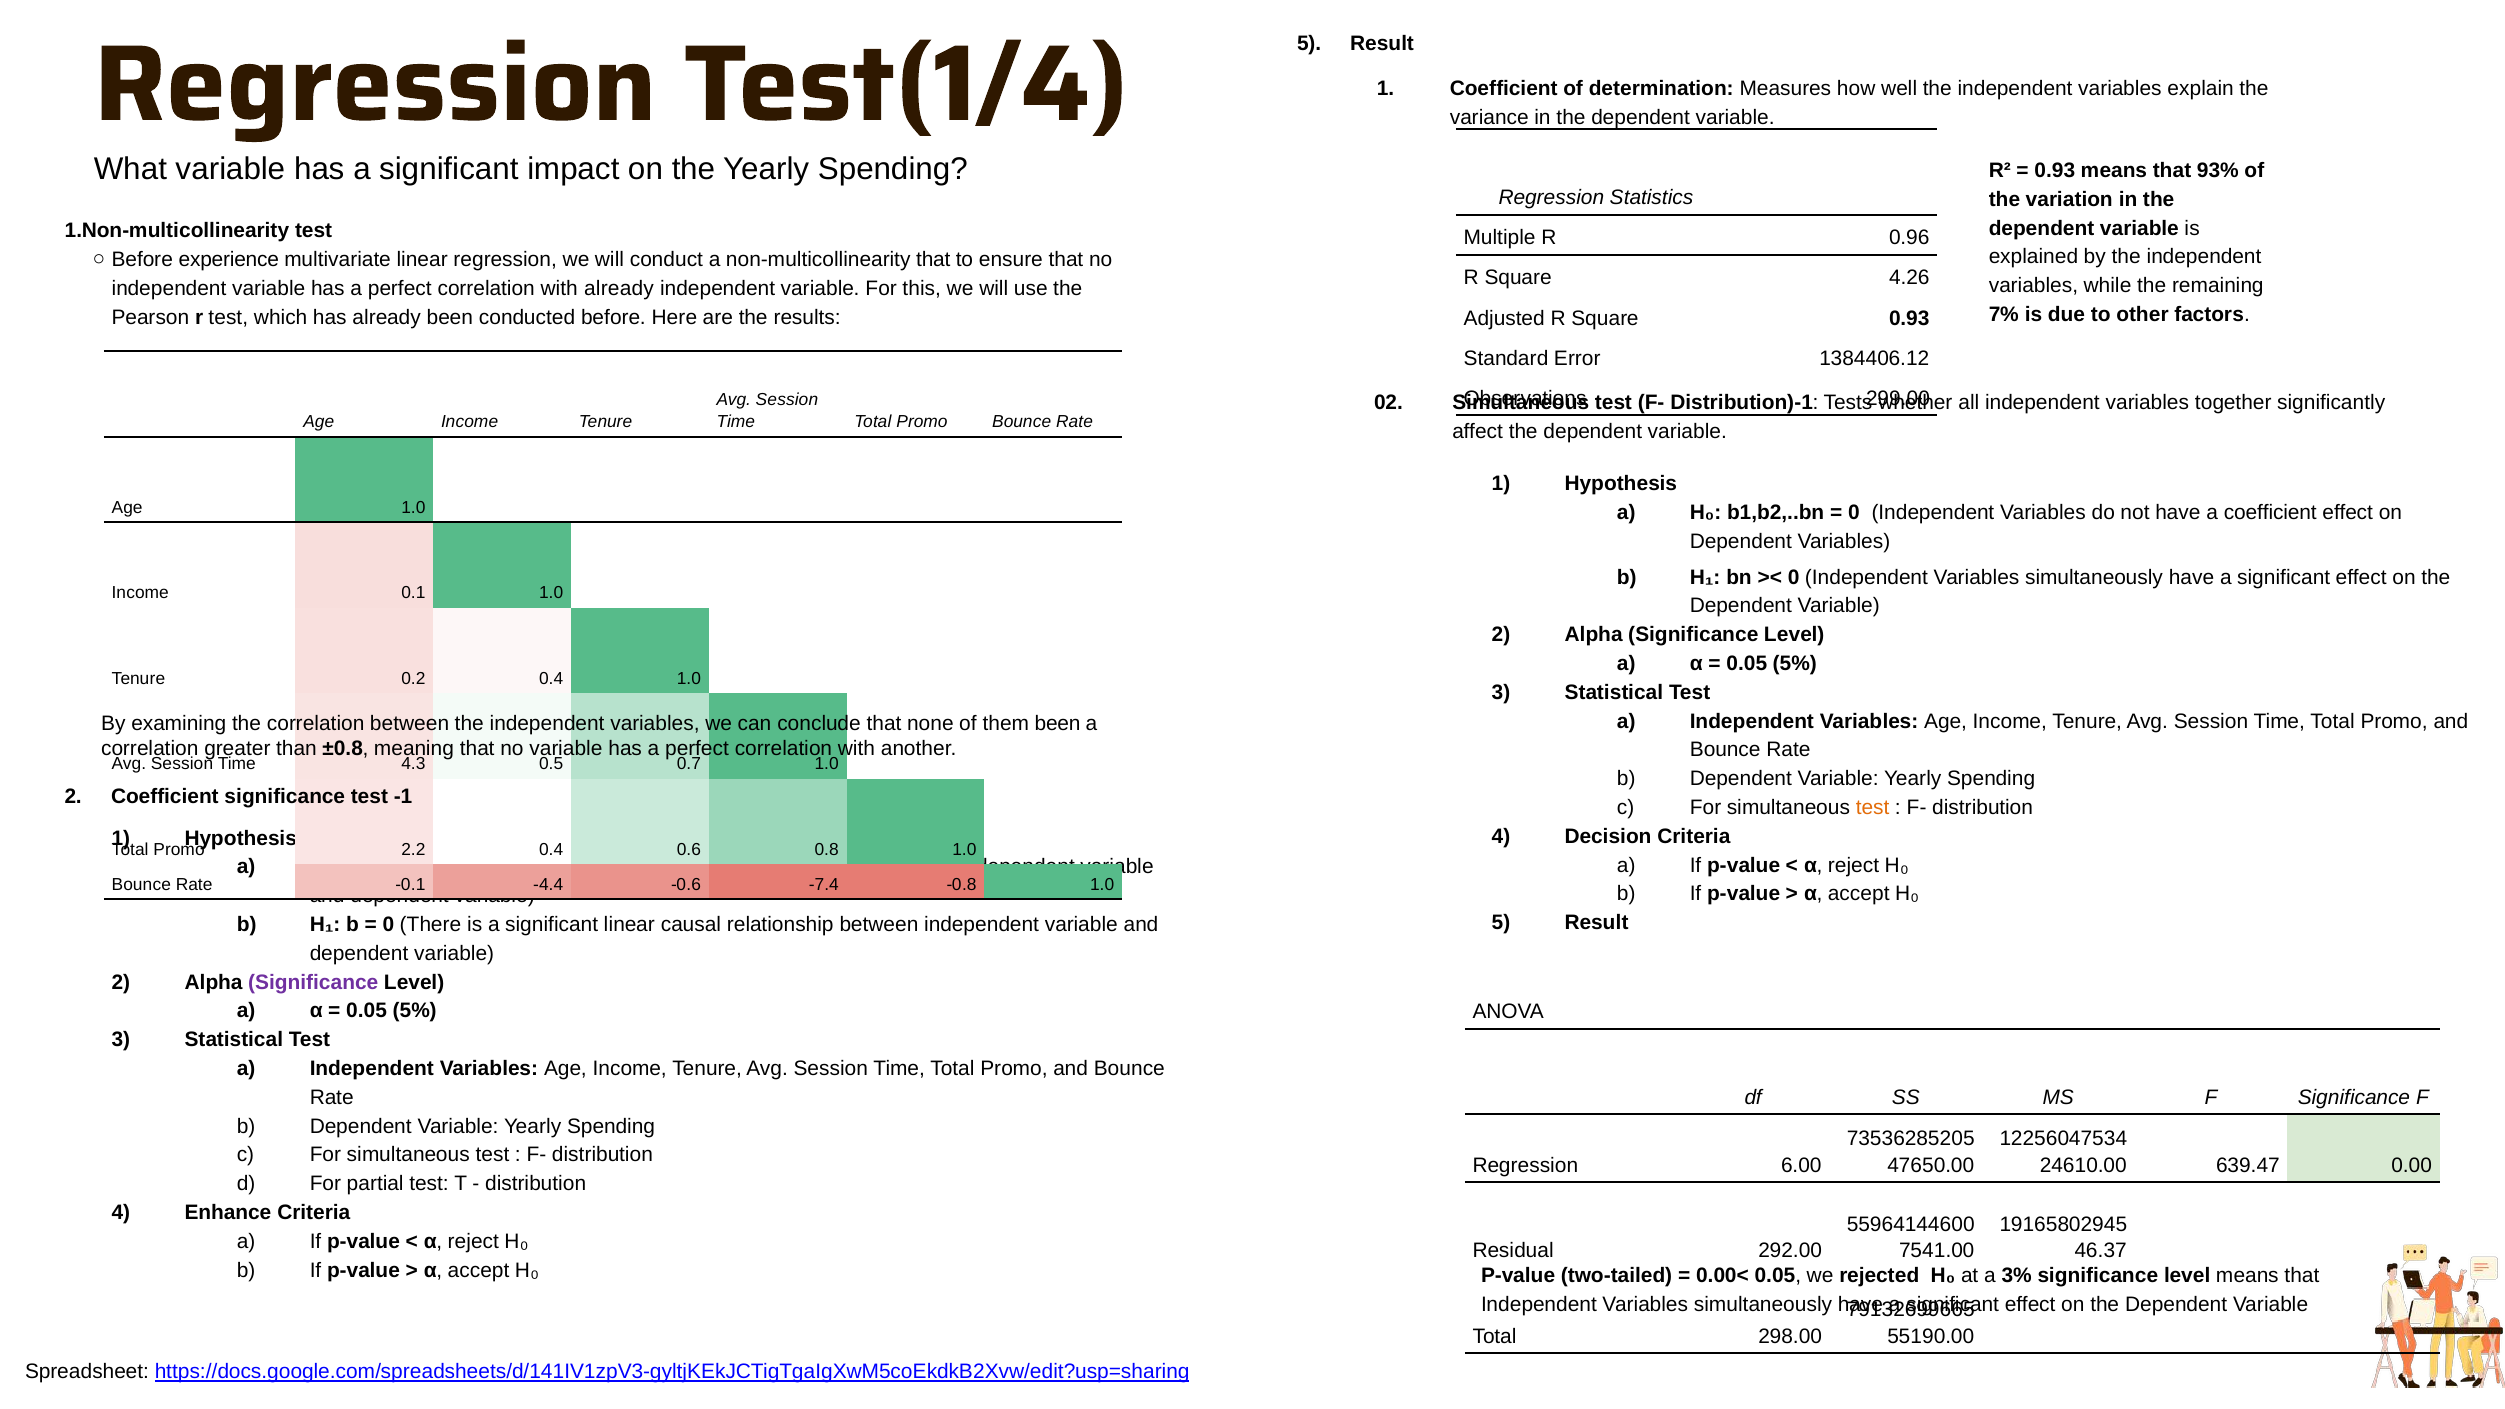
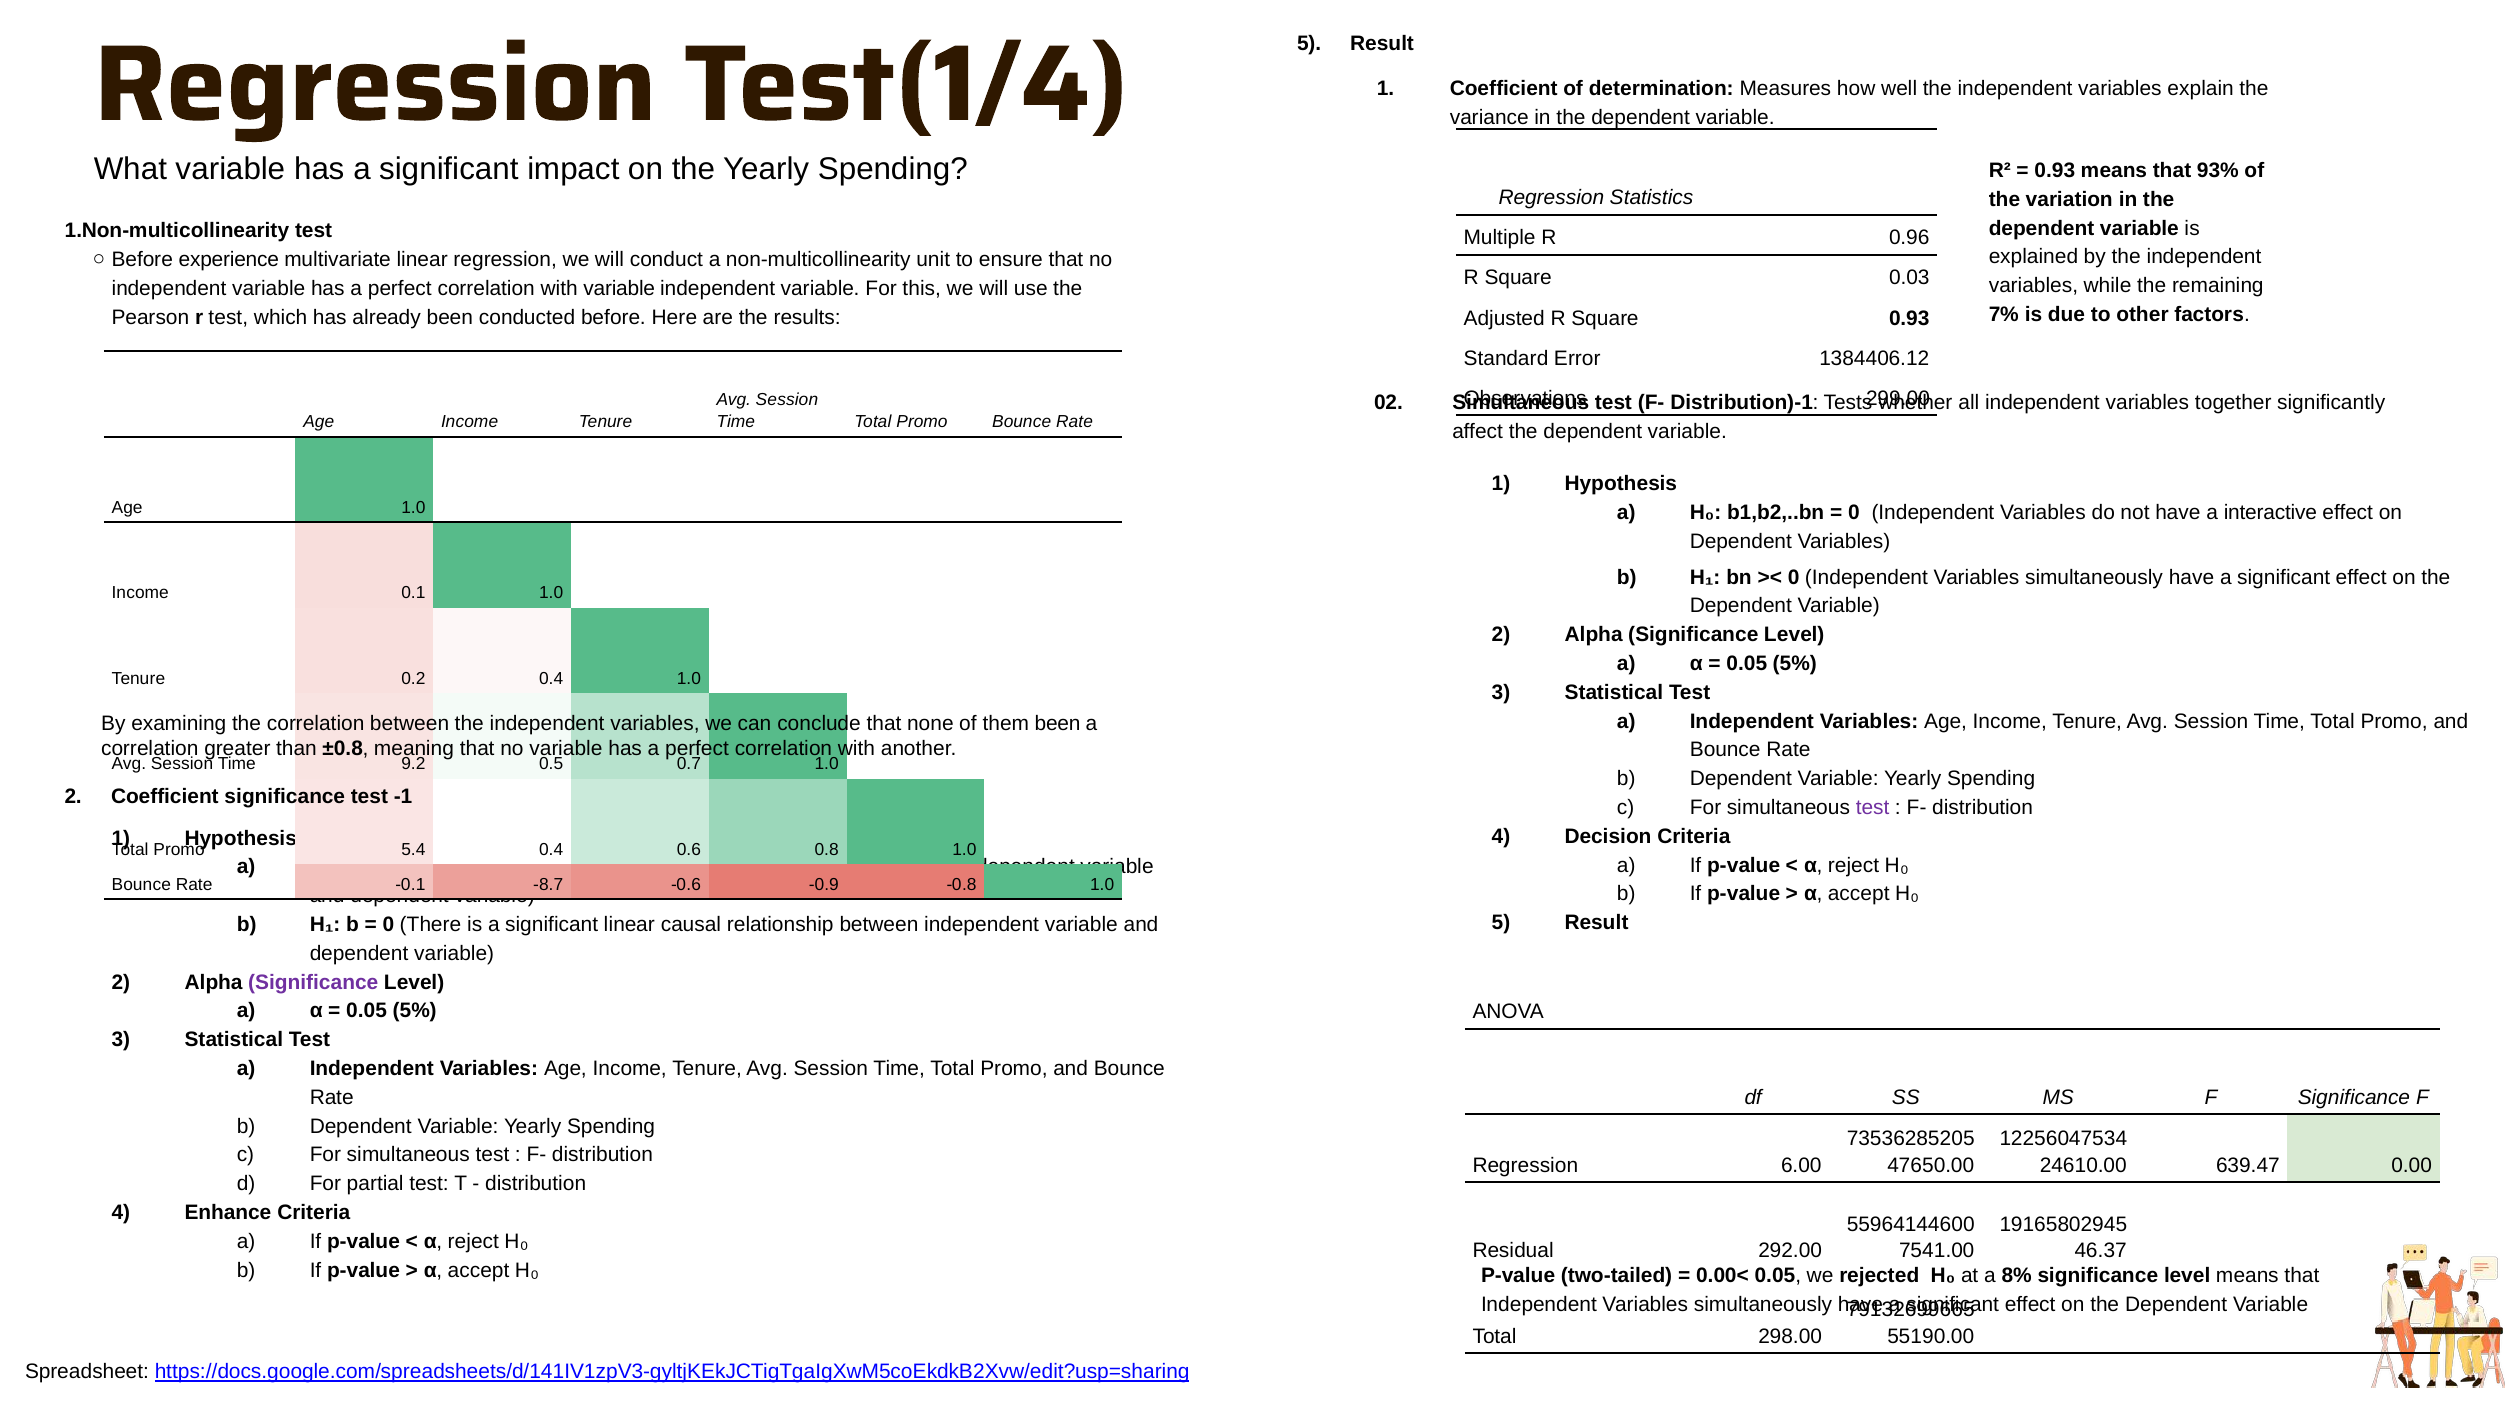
non-multicollinearity that: that -> unit (933, 260)
4.26: 4.26 -> 0.03 (1909, 278)
with already: already -> variable (619, 288)
a coefficient: coefficient -> interactive (2270, 513)
4.3: 4.3 -> 9.2 (413, 764)
test colour: orange -> purple (1873, 808)
2.2: 2.2 -> 5.4 (413, 850)
-4.4: -4.4 -> -8.7 (548, 885)
-7.4: -7.4 -> -0.9 (824, 885)
3%: 3% -> 8% (2017, 1276)
